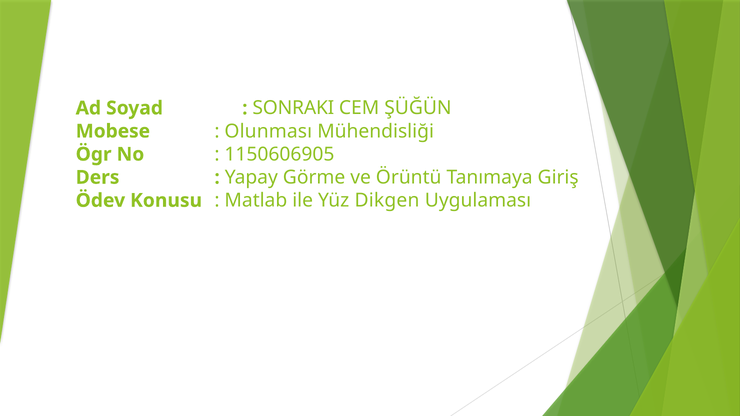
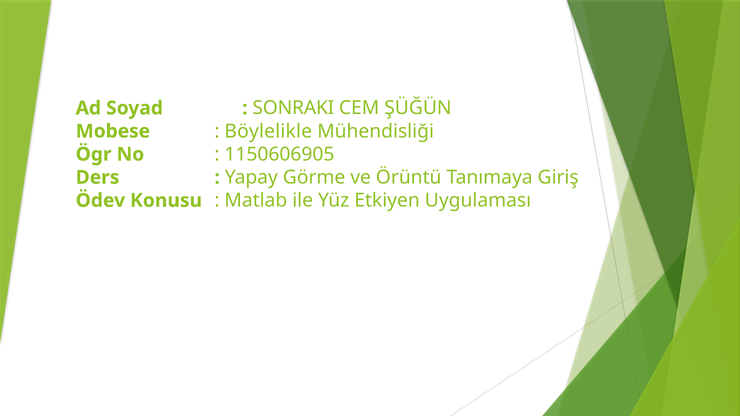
Olunması: Olunması -> Böylelikle (268, 131)
Dikgen: Dikgen -> Etkiyen (387, 201)
